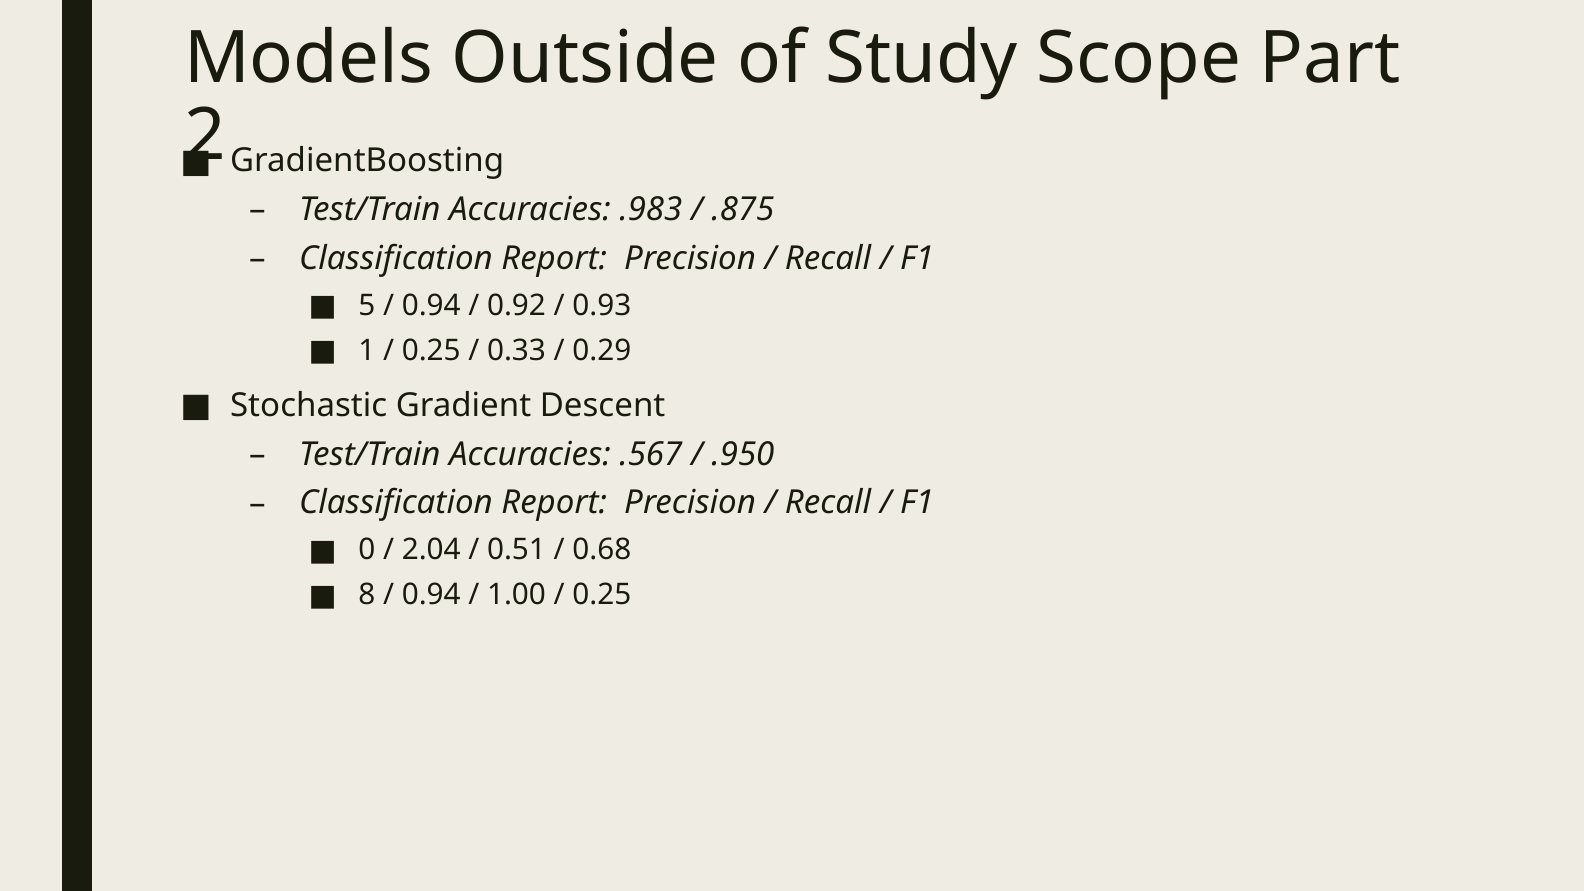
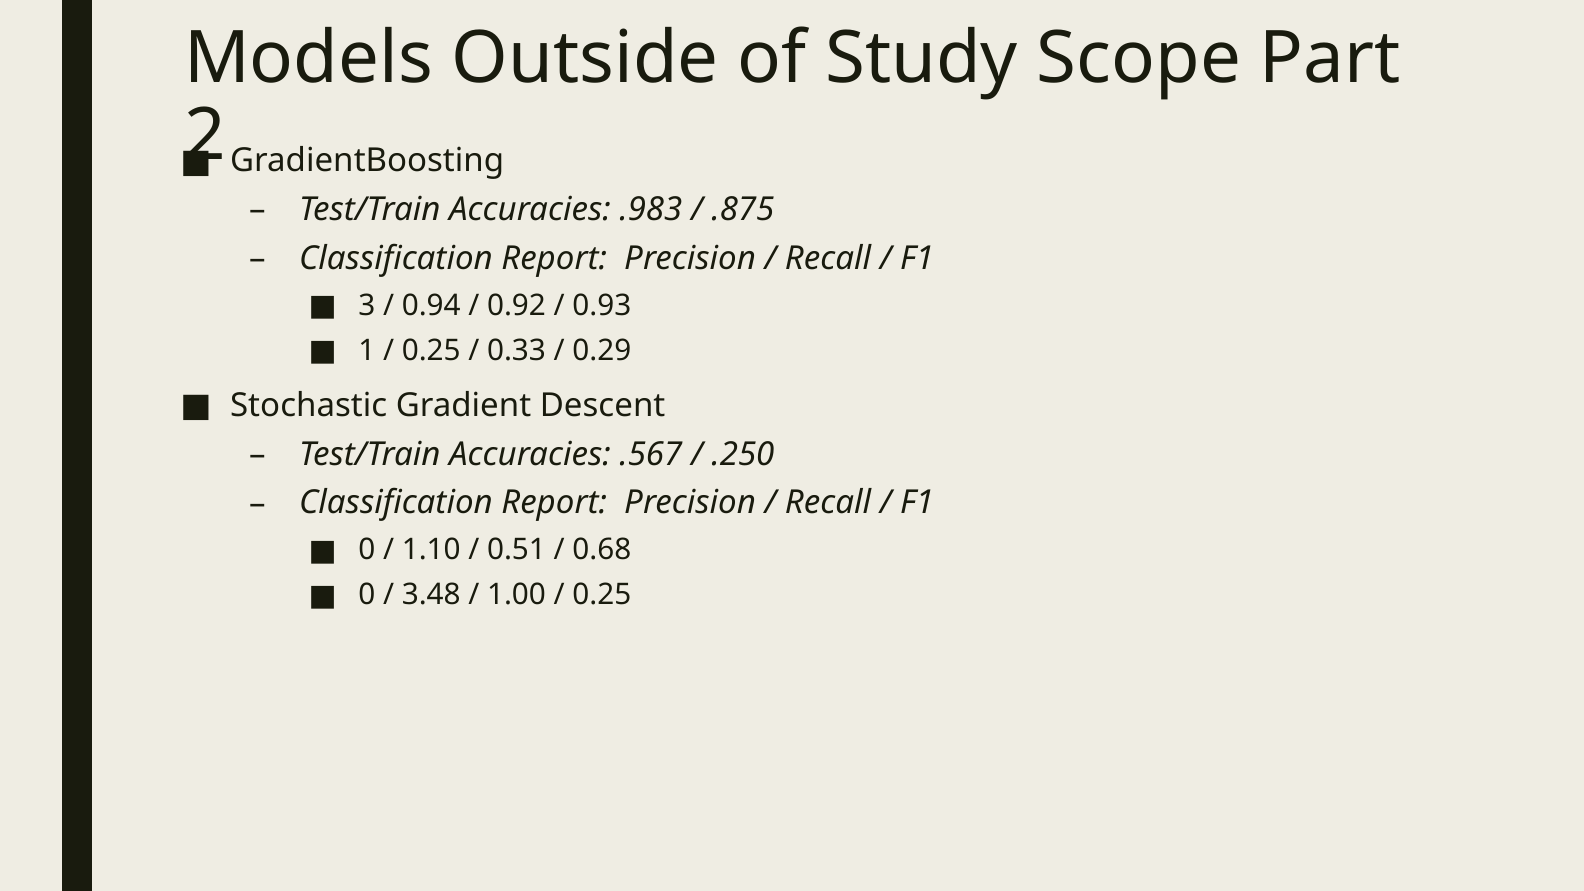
5: 5 -> 3 (367, 305)
.950: .950 -> .250 (743, 454)
2.04: 2.04 -> 1.10 (431, 550)
8: 8 -> 0 (367, 595)
0.94: 0.94 -> 3.48 (431, 595)
